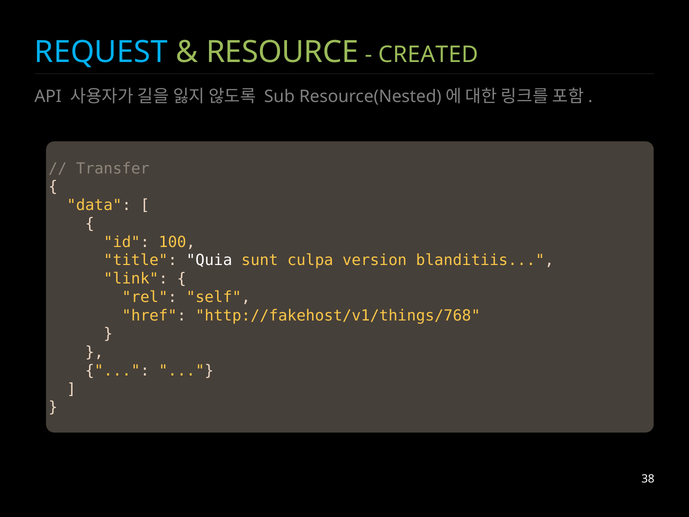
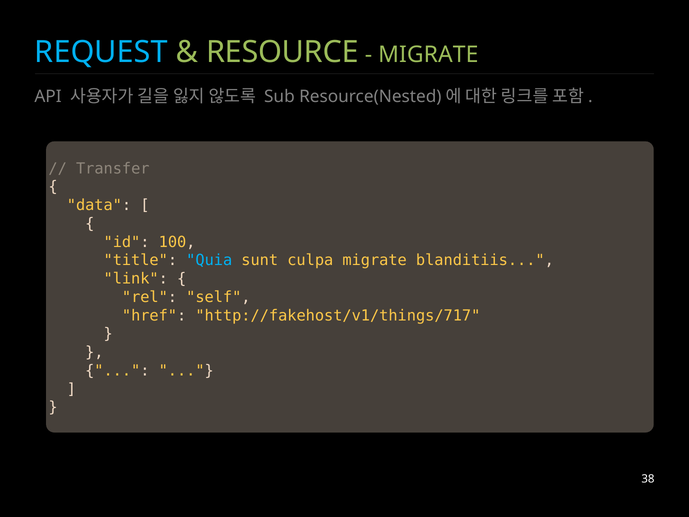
CREATED: CREATED -> MIGRATE (428, 55)
Quia colour: white -> light blue (209, 260)
culpa version: version -> migrate (375, 260)
http://fakehost/v1/things/768: http://fakehost/v1/things/768 -> http://fakehost/v1/things/717 (338, 315)
